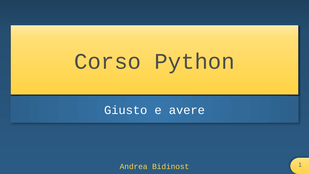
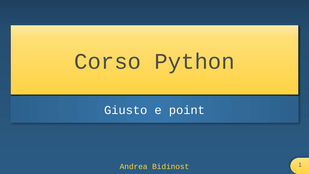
avere: avere -> point (187, 110)
